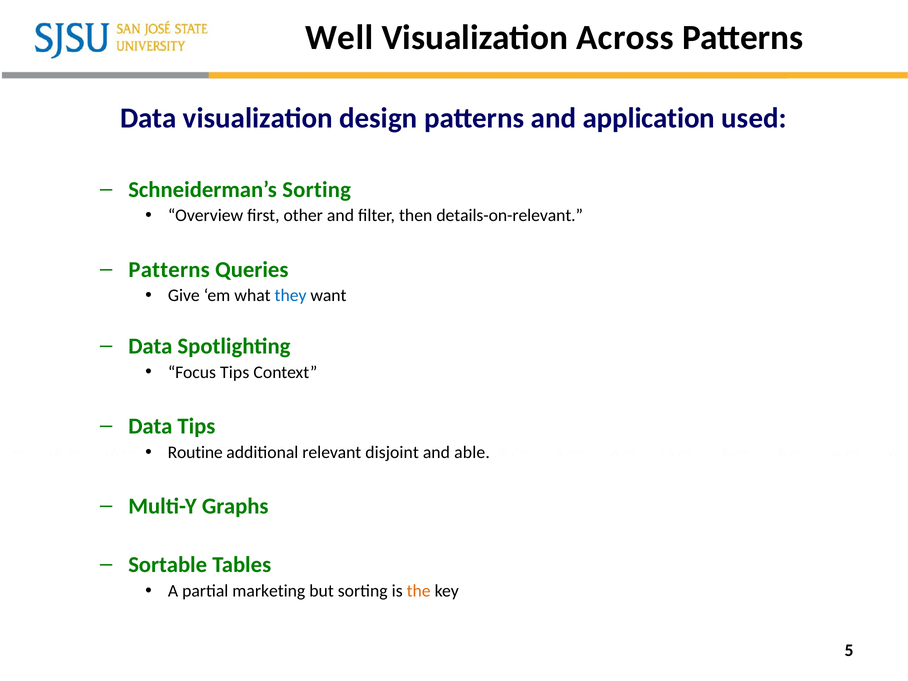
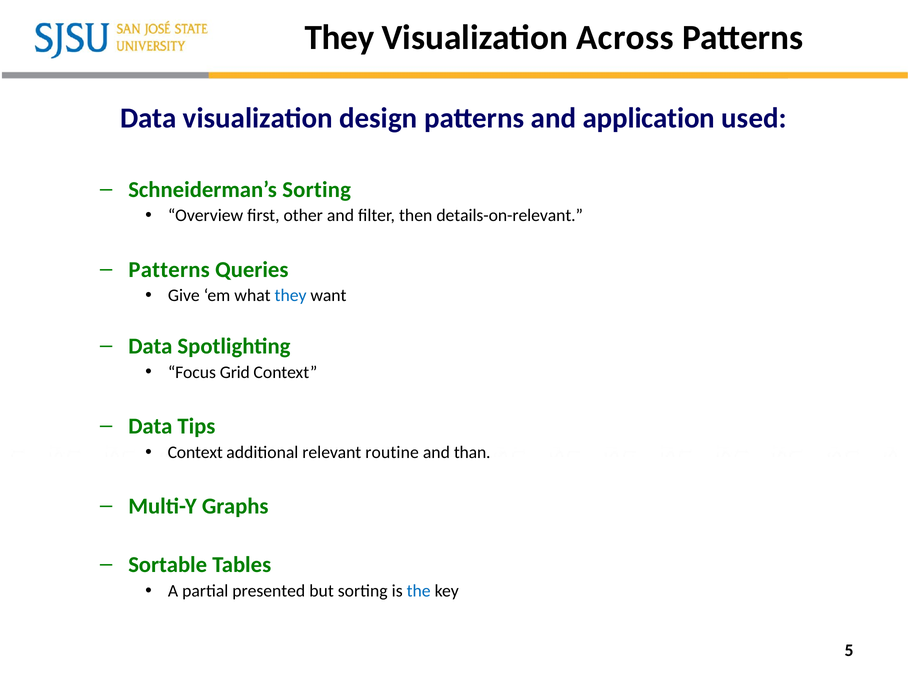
Well: Well -> They (340, 37)
Focus Tips: Tips -> Grid (235, 372)
Routine: Routine -> Context (195, 452)
disjoint: disjoint -> routine (392, 452)
able: able -> than (472, 452)
marketing: marketing -> presented (269, 591)
the colour: orange -> blue (419, 591)
